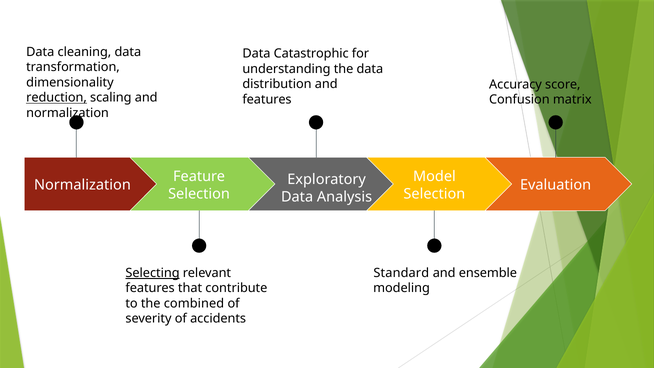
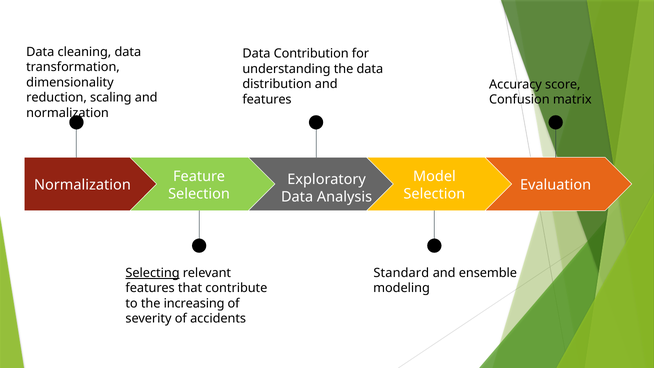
Catastrophic: Catastrophic -> Contribution (311, 54)
reduction underline: present -> none (57, 98)
combined: combined -> increasing (194, 303)
